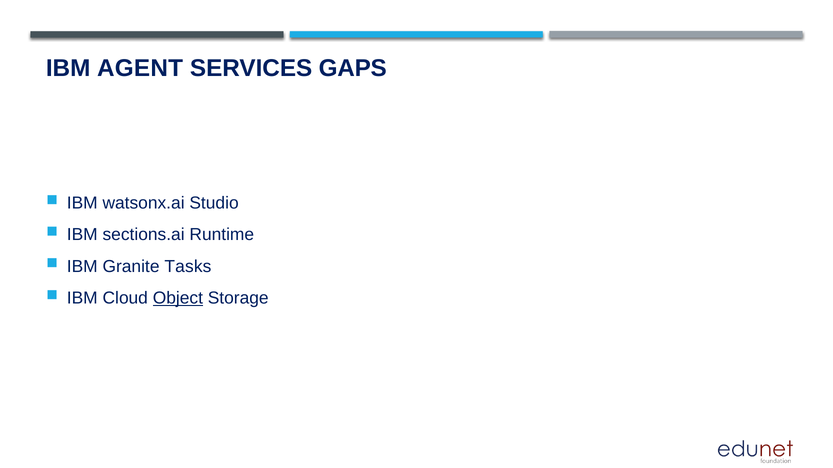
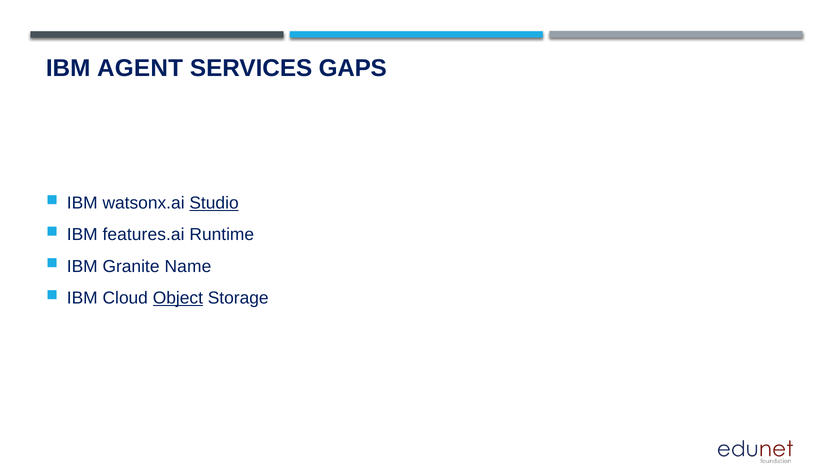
Studio underline: none -> present (214, 203)
sections.ai: sections.ai -> features.ai (144, 235)
Tasks: Tasks -> Name (188, 267)
